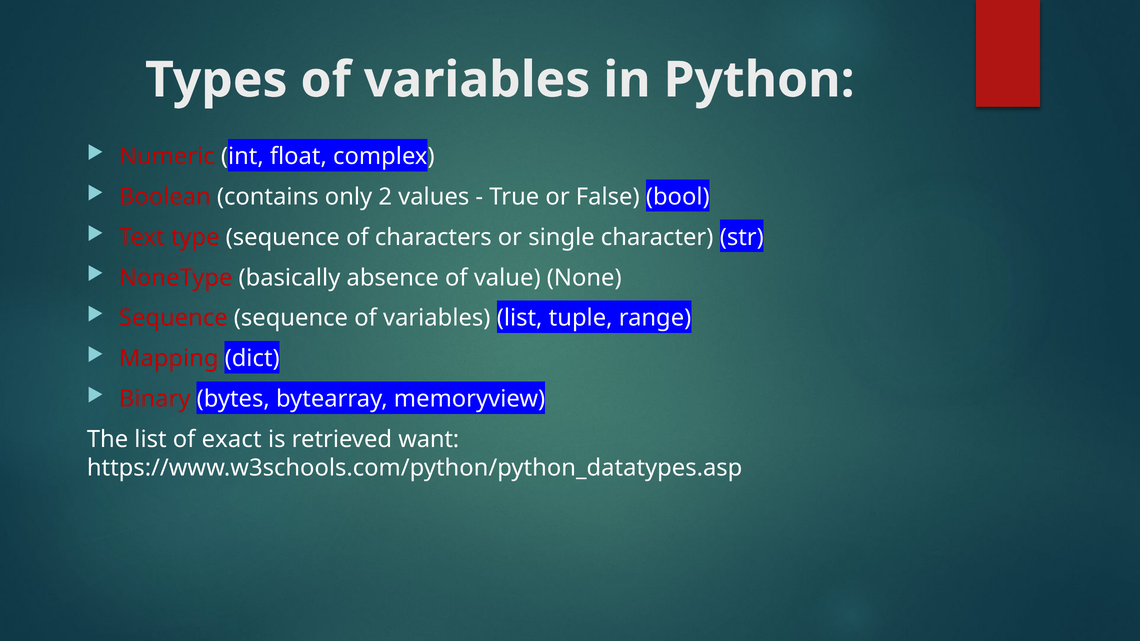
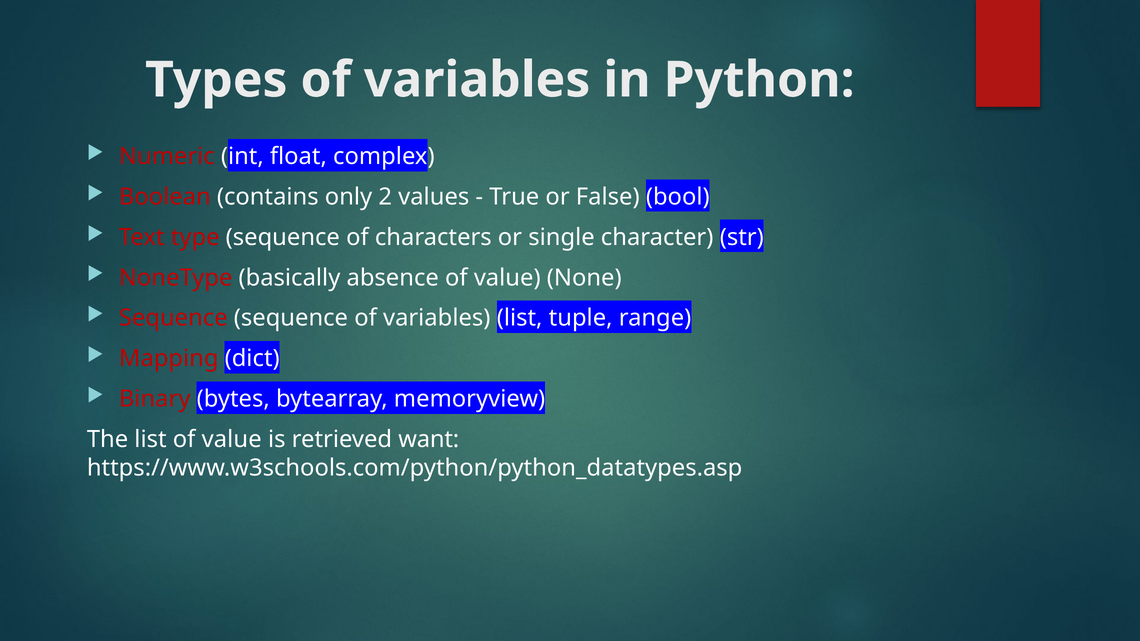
list of exact: exact -> value (232, 440)
